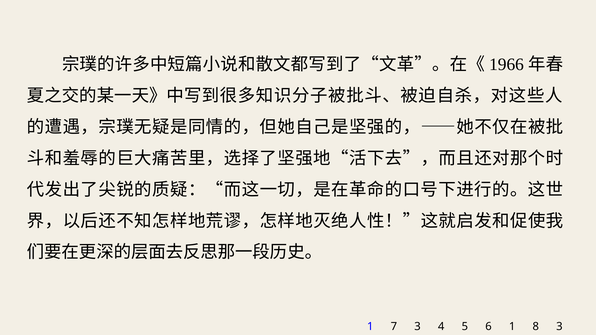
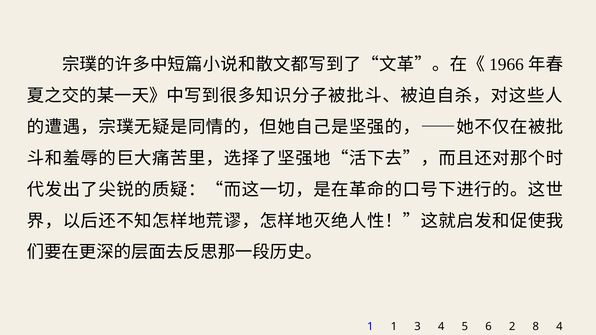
1 7: 7 -> 1 (394, 327)
3 1: 1 -> 2 (512, 327)
5 3: 3 -> 4 (559, 327)
